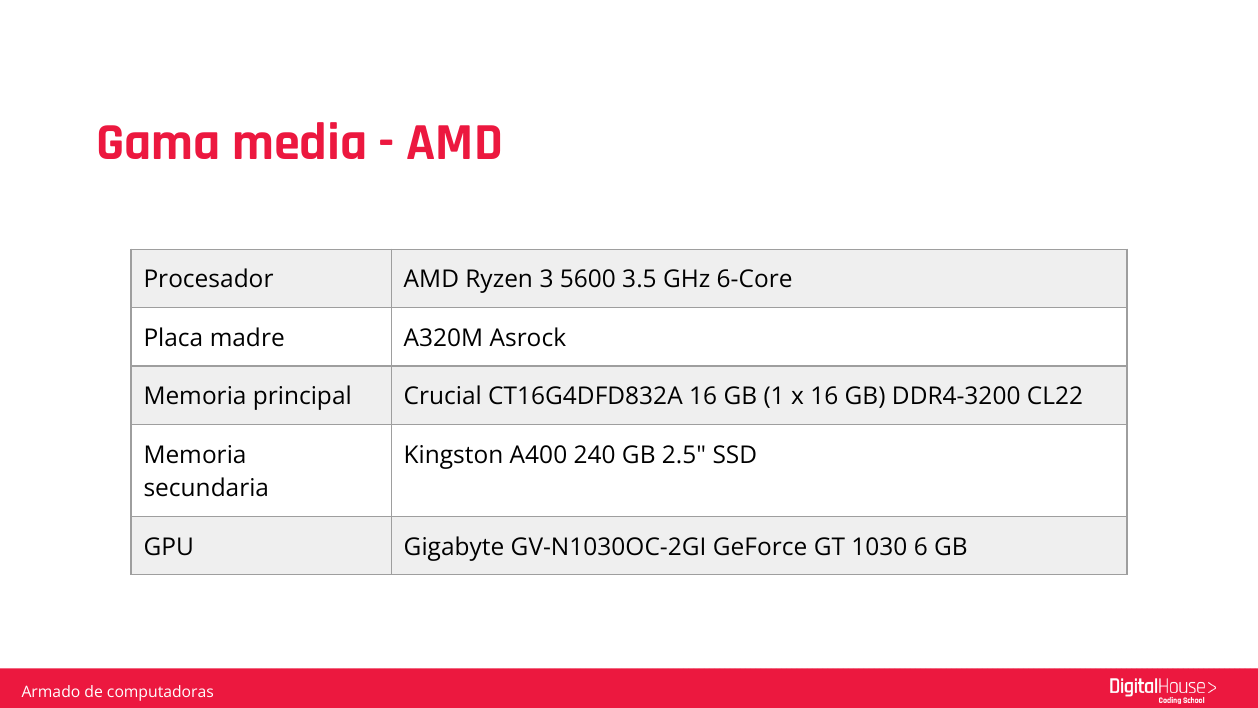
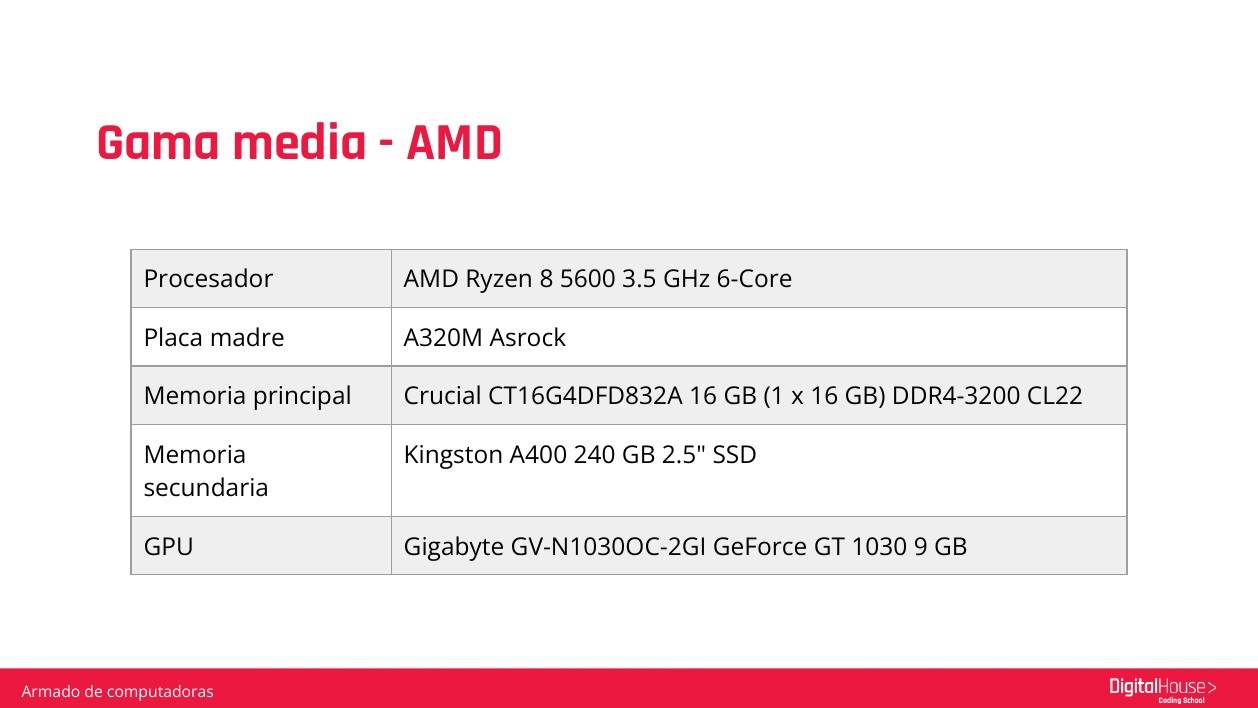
3: 3 -> 8 (546, 280)
6: 6 -> 9 (921, 547)
